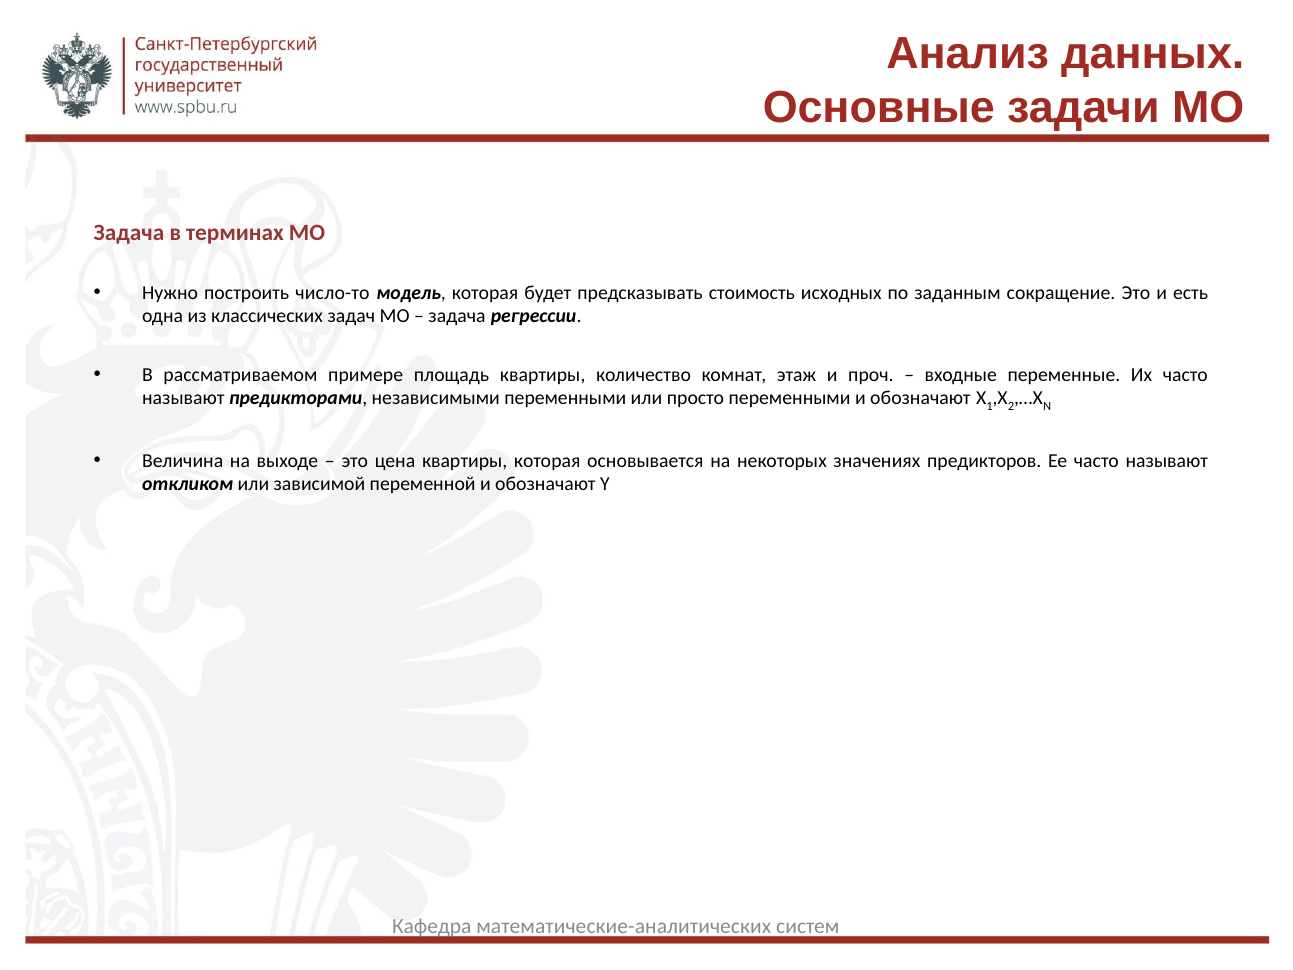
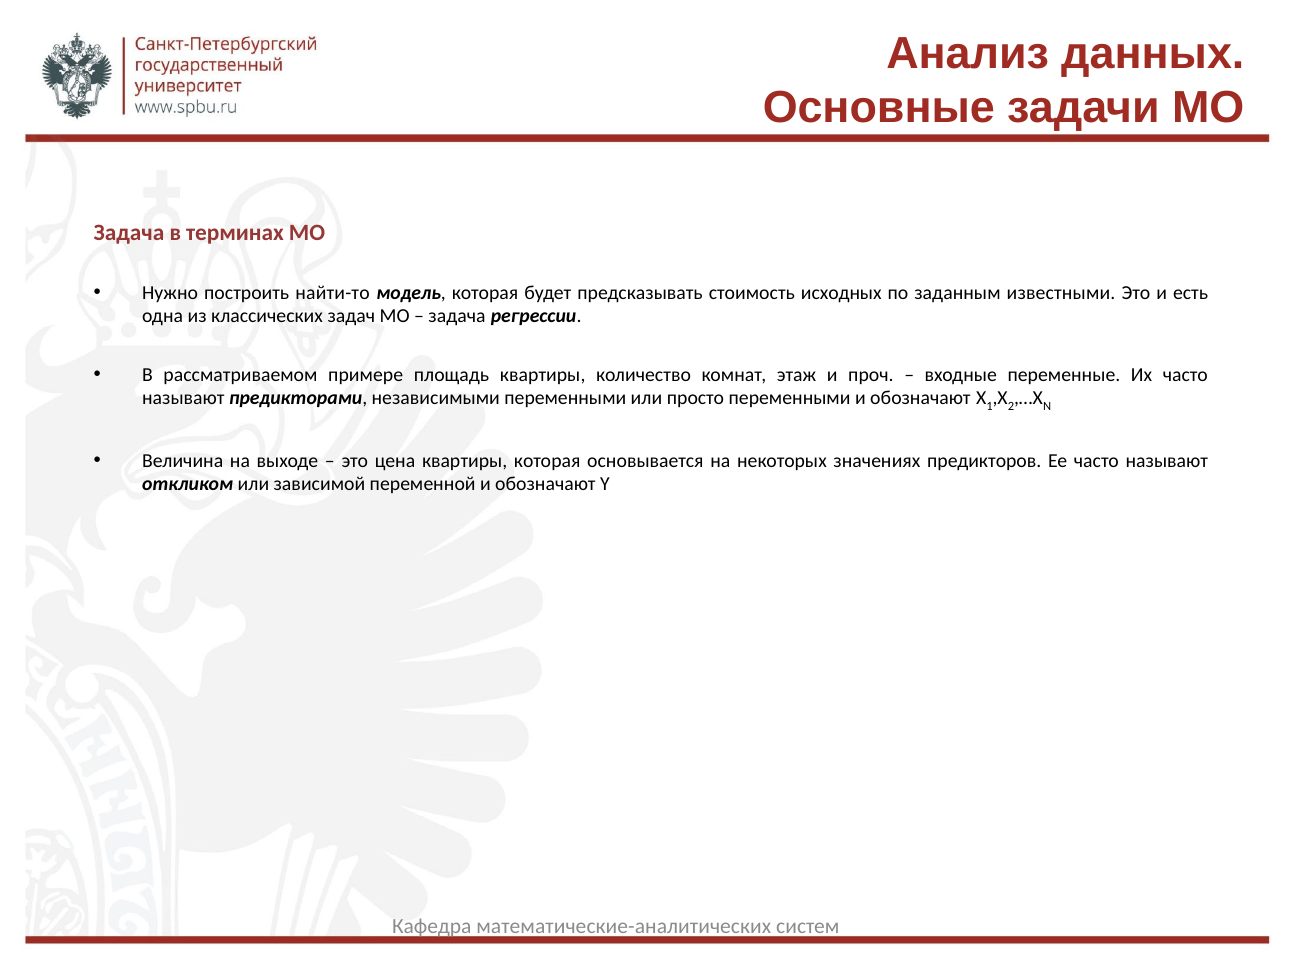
число-то: число-то -> найти-то (333, 293)
сокращение: сокращение -> известными (1061, 293)
